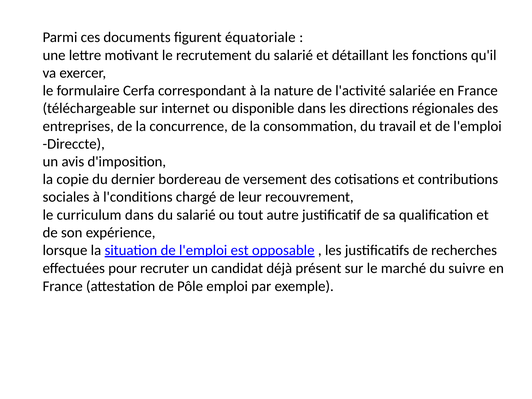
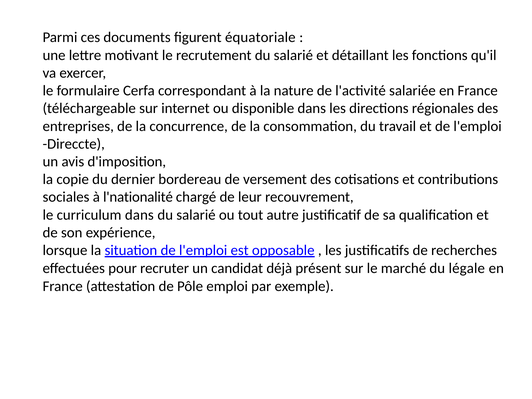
l'conditions: l'conditions -> l'nationalité (138, 197)
suivre: suivre -> légale (467, 268)
